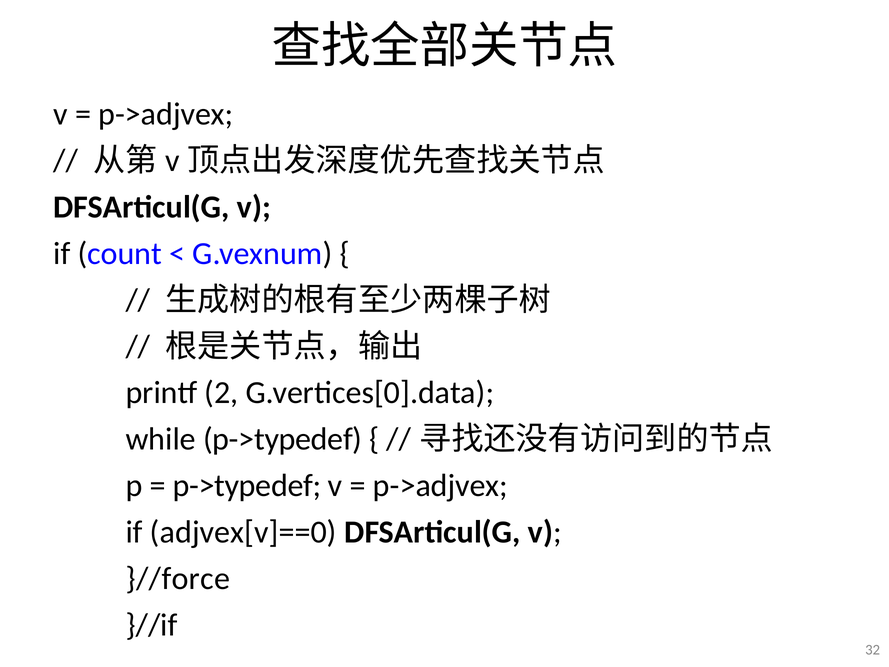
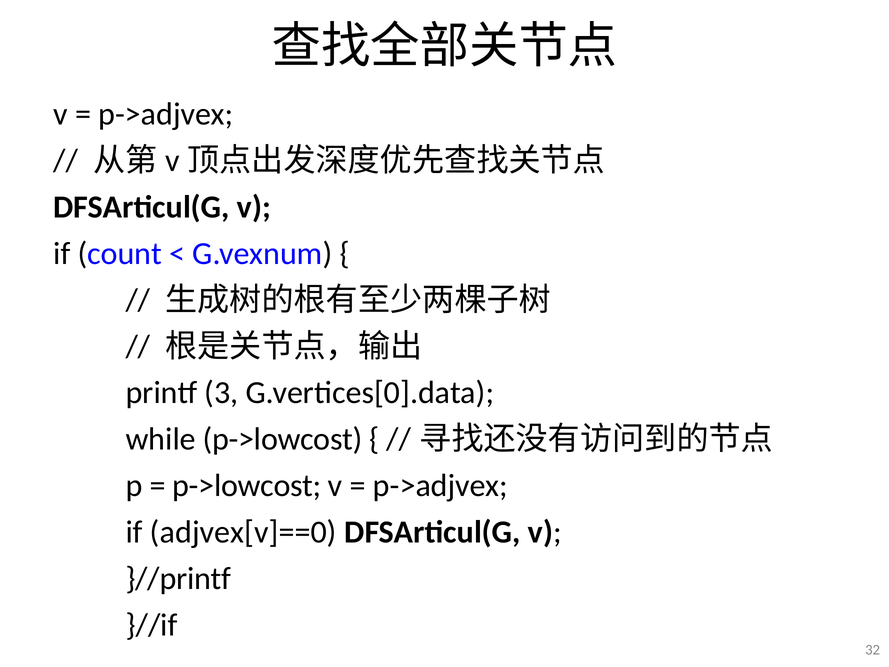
2: 2 -> 3 (221, 393)
while p->typedef: p->typedef -> p->lowcost (283, 439)
p->typedef: p->typedef -> p->lowcost (247, 486)
}//force: }//force -> }//printf (178, 578)
